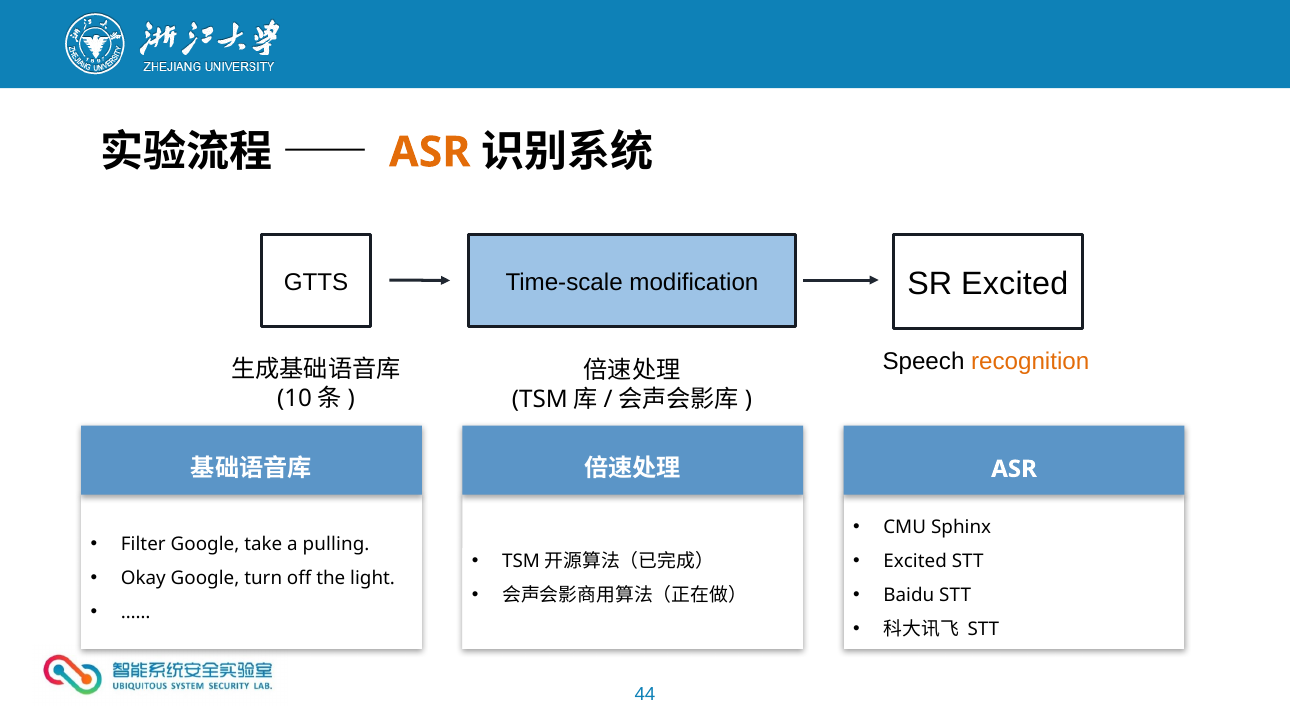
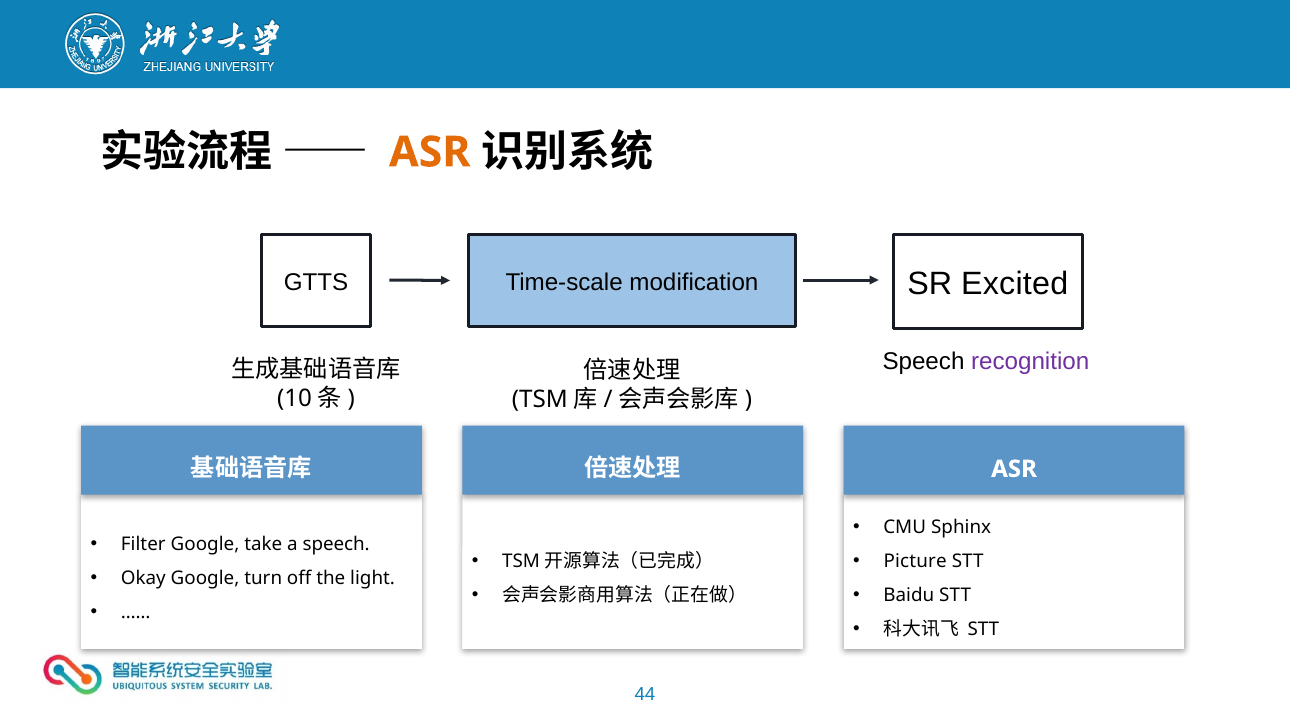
recognition colour: orange -> purple (1030, 362)
a pulling: pulling -> speech (336, 544)
Excited: Excited -> Picture (915, 561)
